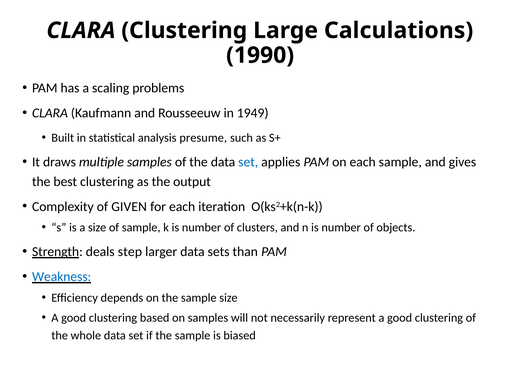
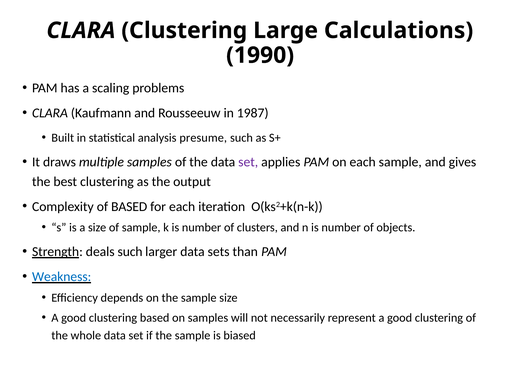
1949: 1949 -> 1987 (253, 113)
set colour: blue -> purple (248, 162)
of GIVEN: GIVEN -> BASED (129, 207)
deals step: step -> such (130, 252)
